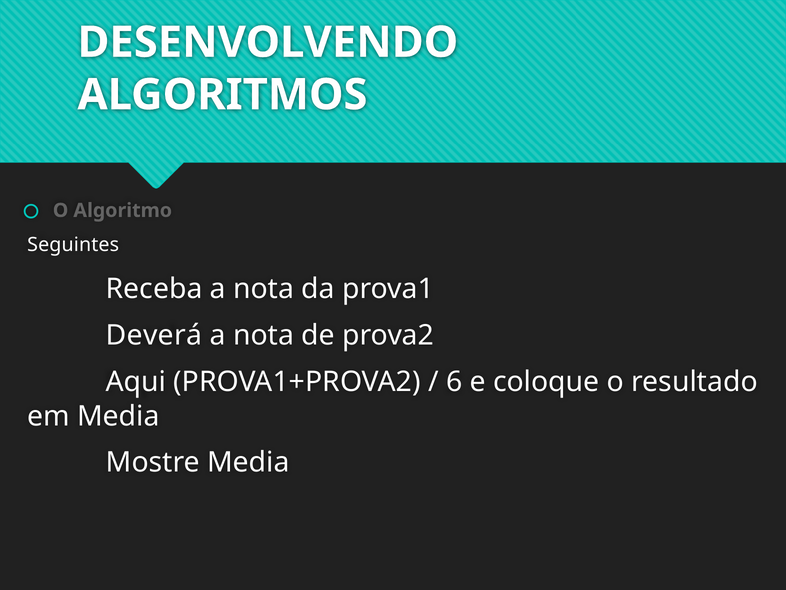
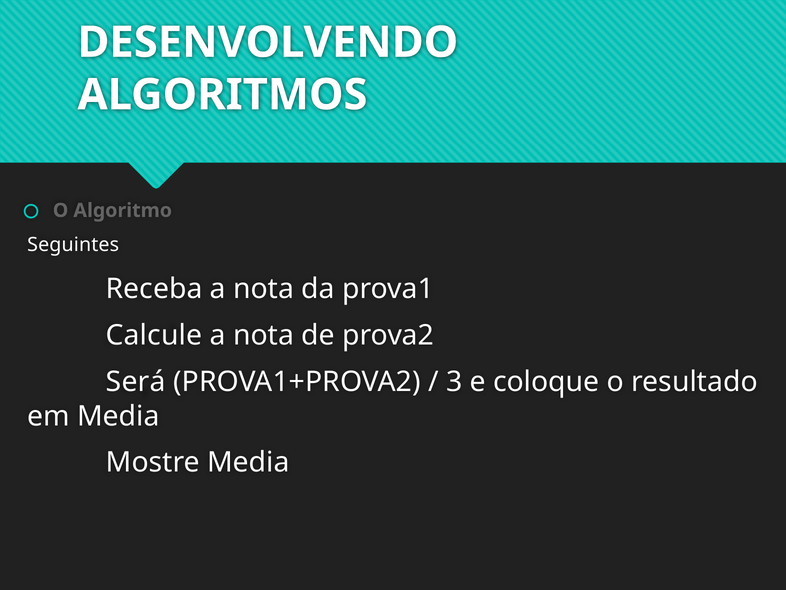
Deverá: Deverá -> Calcule (154, 335)
Aqui: Aqui -> Será (136, 382)
6: 6 -> 3 (454, 382)
